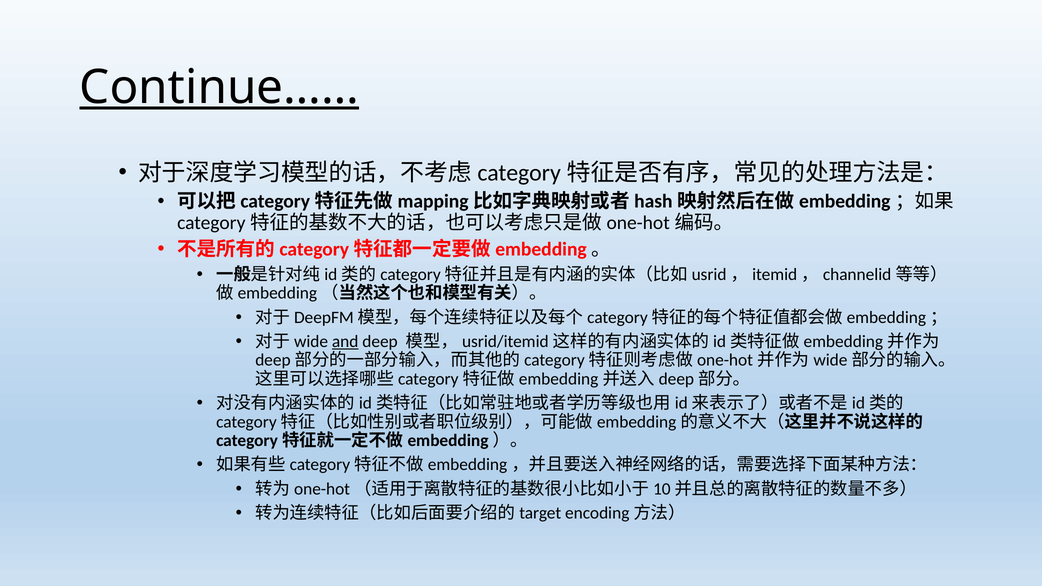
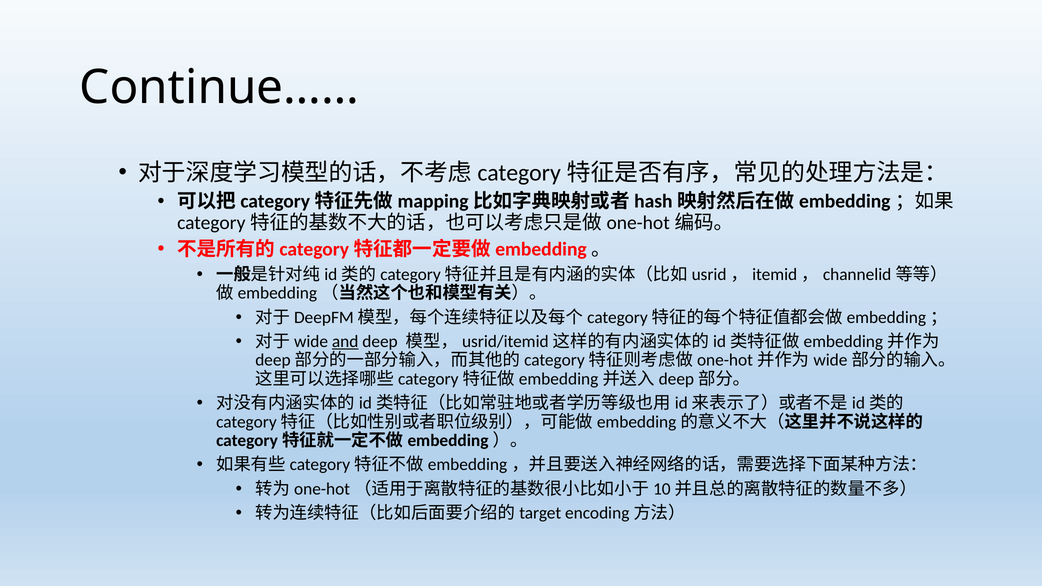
Continue…… underline: present -> none (219, 88)
